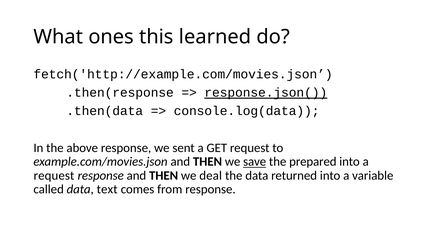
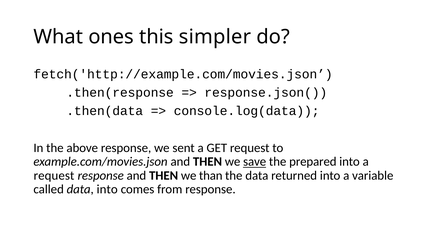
learned: learned -> simpler (215, 37)
response.json( underline: present -> none (266, 93)
deal: deal -> than (211, 176)
data text: text -> into (107, 189)
